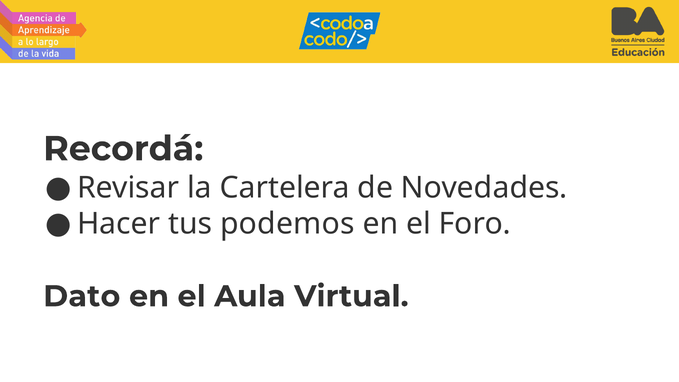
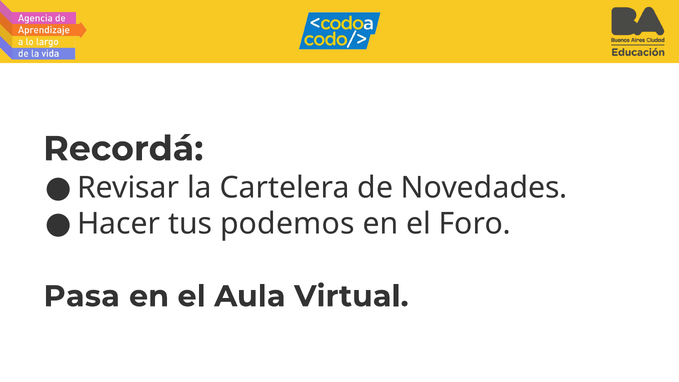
Dato: Dato -> Pasa (82, 296)
